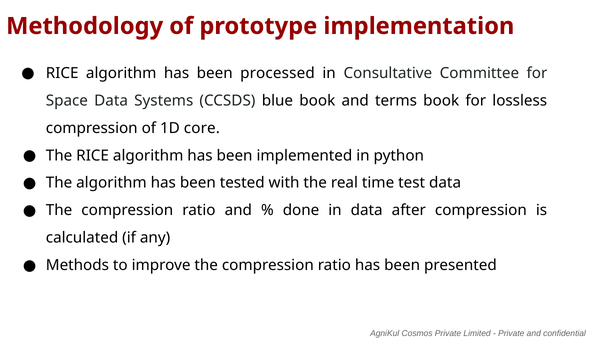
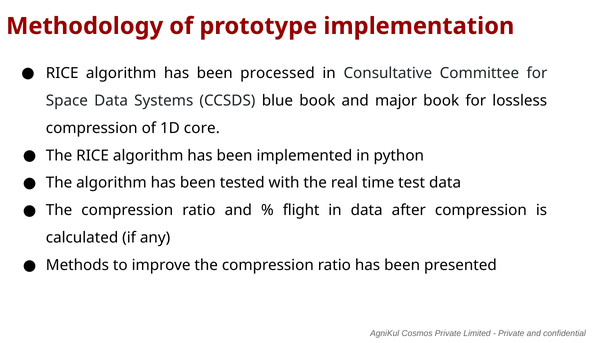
terms: terms -> major (396, 101)
done: done -> flight (301, 210)
